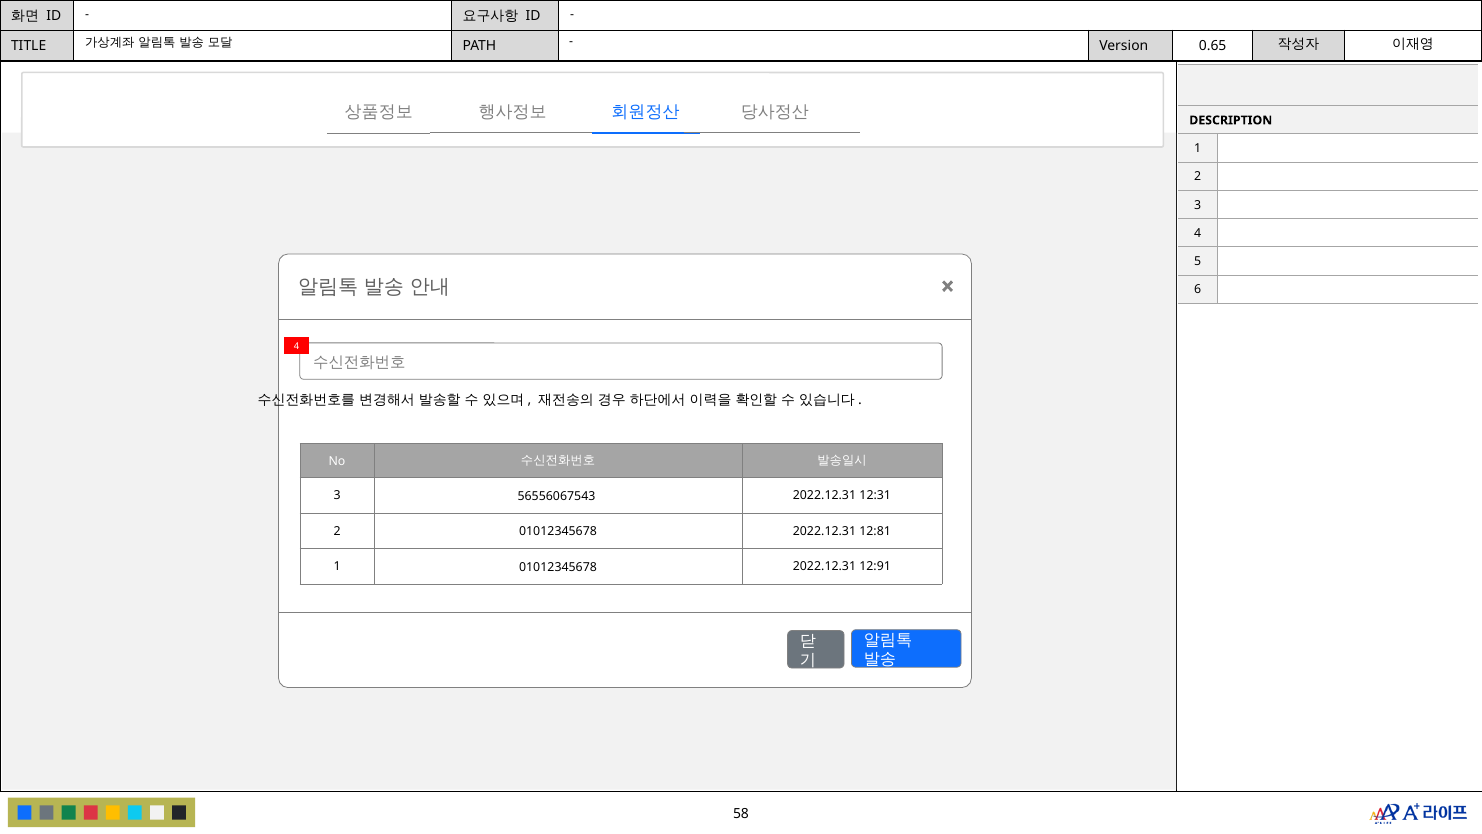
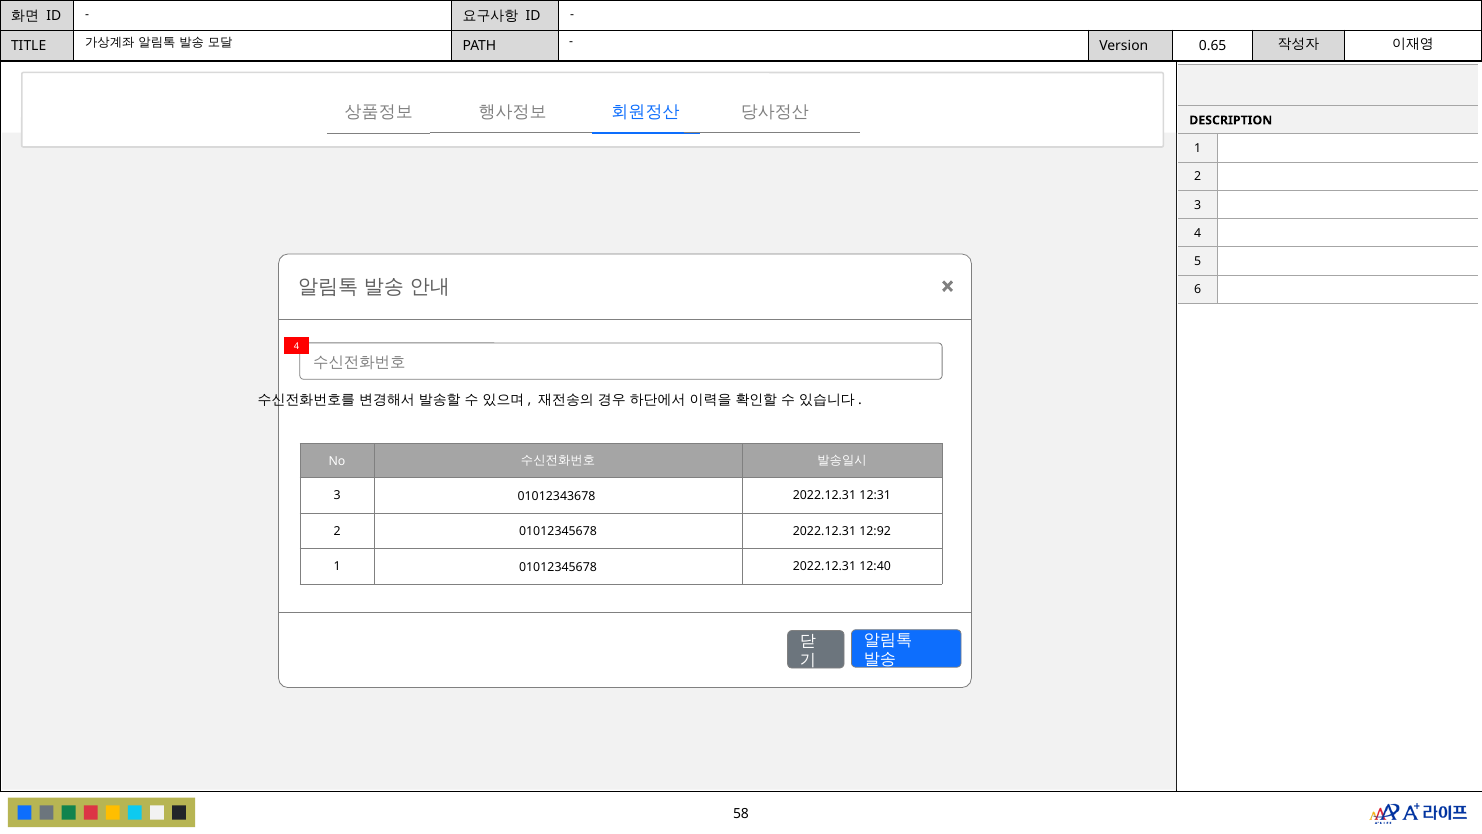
56556067543: 56556067543 -> 01012343678 (557, 496)
12:81: 12:81 -> 12:92 (875, 531)
12:91: 12:91 -> 12:40 (875, 567)
